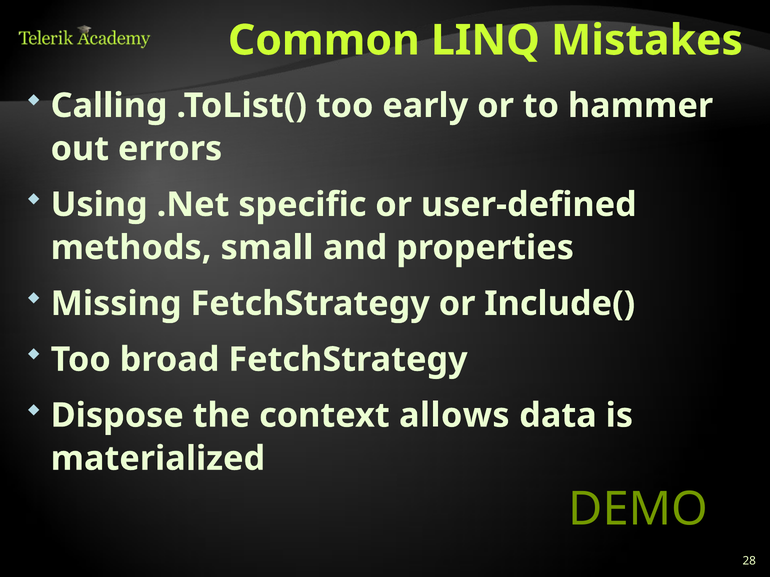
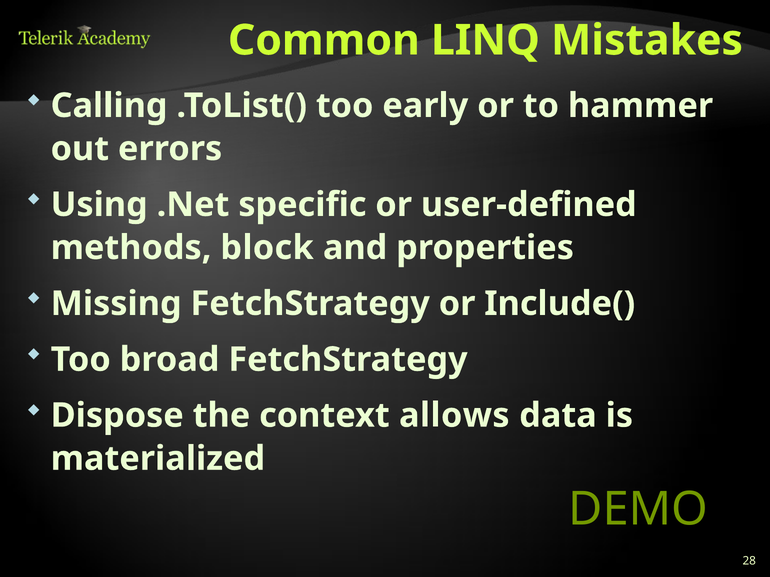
small: small -> block (267, 248)
